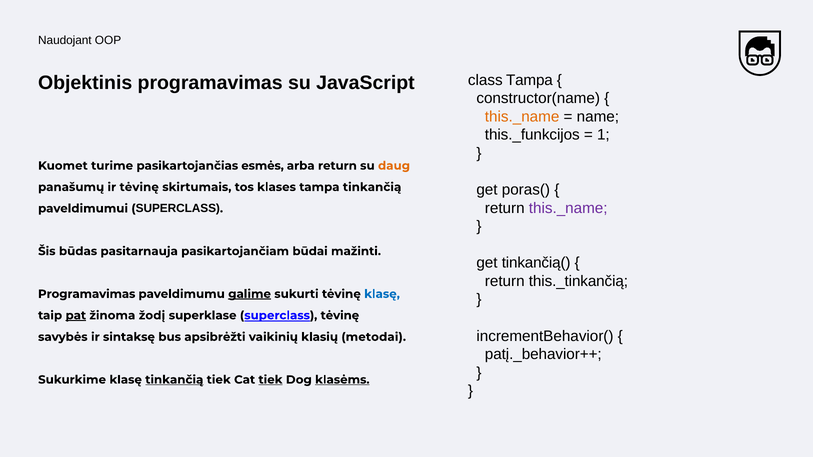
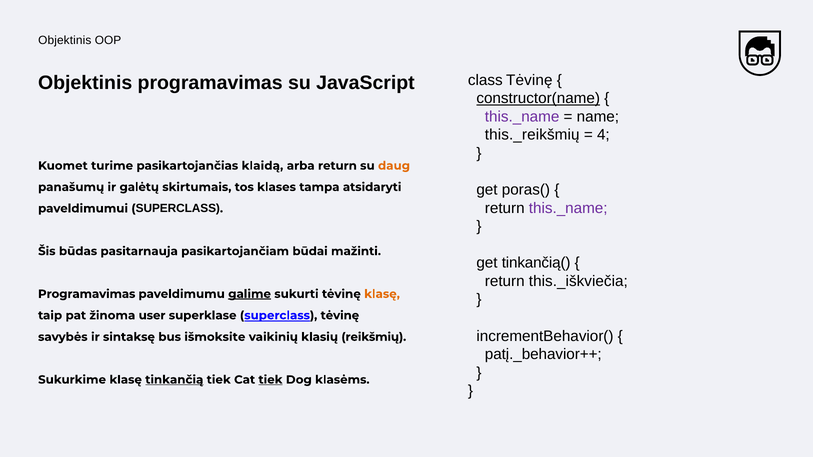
Naudojant: Naudojant -> Objektinis (65, 40)
class Tampa: Tampa -> Tėvinę (529, 80)
constructor(name underline: none -> present (538, 98)
this._name colour: orange -> purple (522, 117)
this._funkcijos: this._funkcijos -> this._reikšmių (532, 135)
1: 1 -> 4 (603, 135)
esmės: esmės -> klaidą (262, 166)
ir tėvinę: tėvinę -> galėtų (139, 187)
tampa tinkančią: tinkančią -> atsidaryti (372, 187)
this._tinkančią: this._tinkančią -> this._iškviečia (578, 281)
klasę colour: blue -> orange (382, 294)
pat underline: present -> none (76, 316)
žodį: žodį -> user (152, 316)
apsibrėžti: apsibrėžti -> išmoksite (215, 337)
metodai: metodai -> reikšmių (374, 337)
klasėms underline: present -> none (342, 380)
